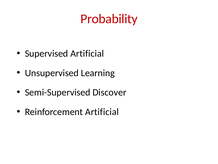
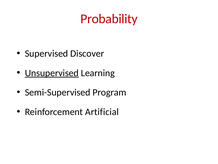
Supervised Artificial: Artificial -> Discover (87, 53)
Unsupervised underline: none -> present (52, 73)
Discover: Discover -> Program (109, 92)
